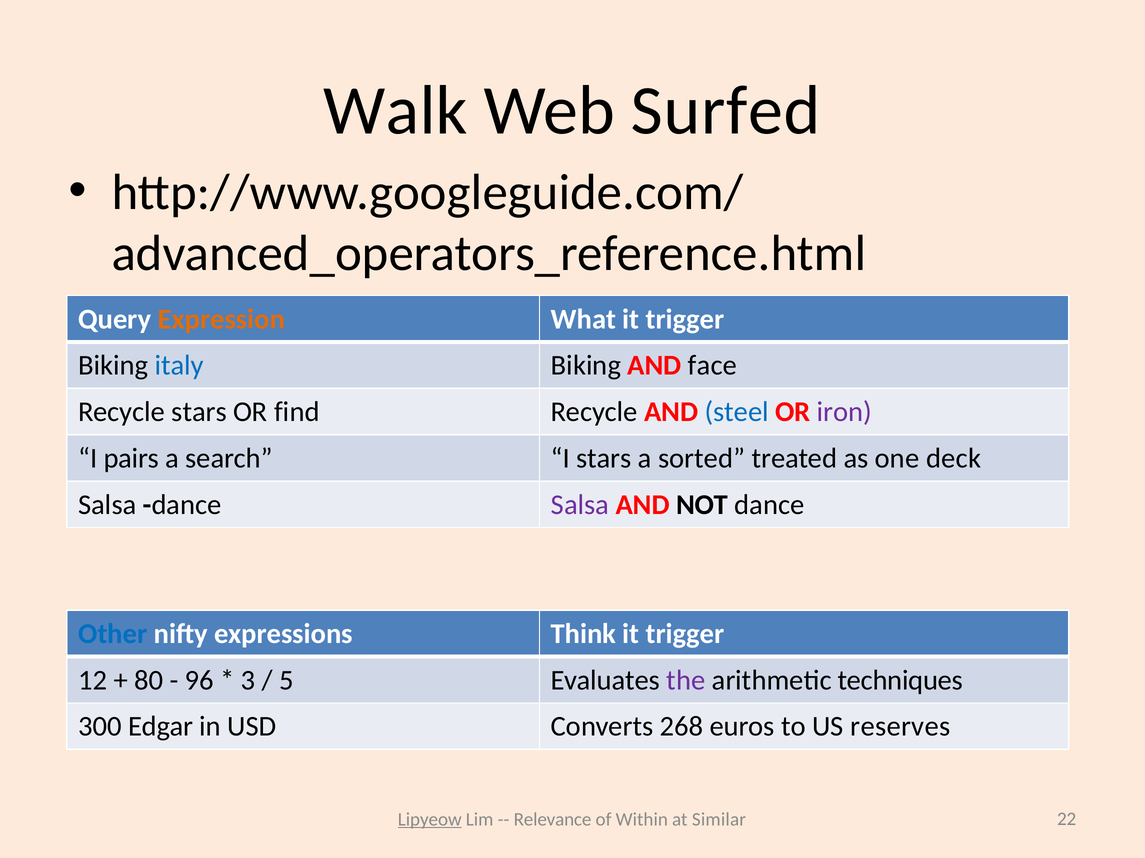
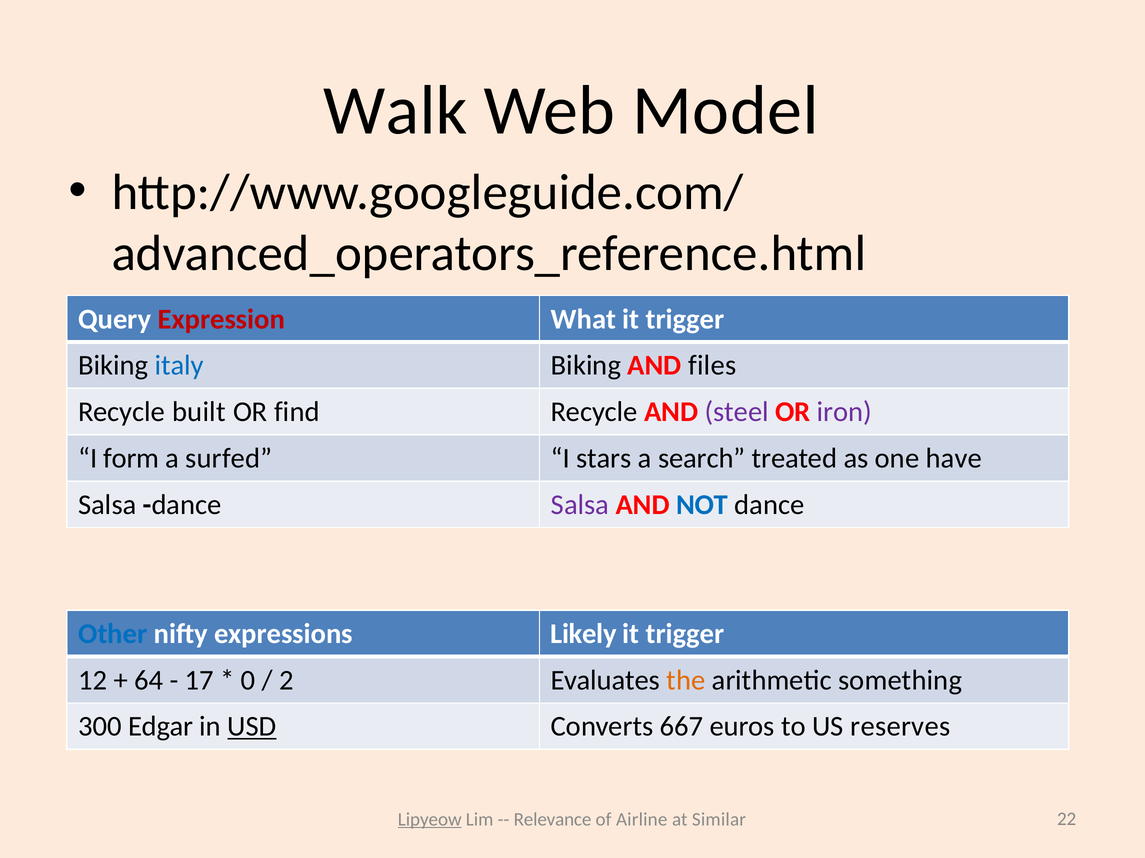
Surfed: Surfed -> Model (726, 111)
Expression colour: orange -> red (221, 319)
face: face -> files (712, 366)
Recycle stars: stars -> built (199, 412)
steel colour: blue -> purple (737, 412)
pairs: pairs -> form (131, 459)
search: search -> surfed (229, 459)
sorted: sorted -> search (702, 459)
deck: deck -> have (954, 459)
NOT colour: black -> blue (702, 505)
Think: Think -> Likely (584, 634)
80: 80 -> 64 (149, 681)
96: 96 -> 17 (199, 681)
3: 3 -> 0 (248, 681)
5: 5 -> 2 (287, 681)
the colour: purple -> orange (686, 681)
techniques: techniques -> something (900, 681)
USD underline: none -> present (252, 727)
268: 268 -> 667 (681, 727)
Within: Within -> Airline (642, 820)
